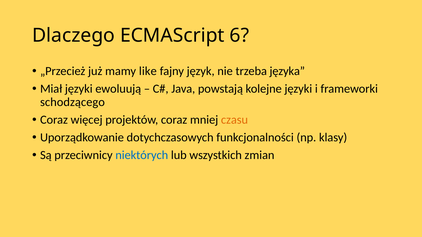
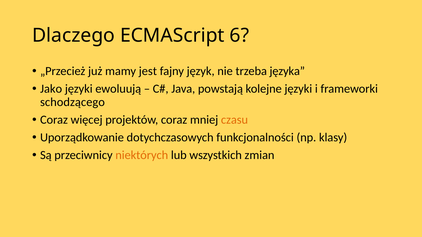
like: like -> jest (148, 71)
Miał: Miał -> Jako (51, 89)
niektórych colour: blue -> orange (142, 155)
